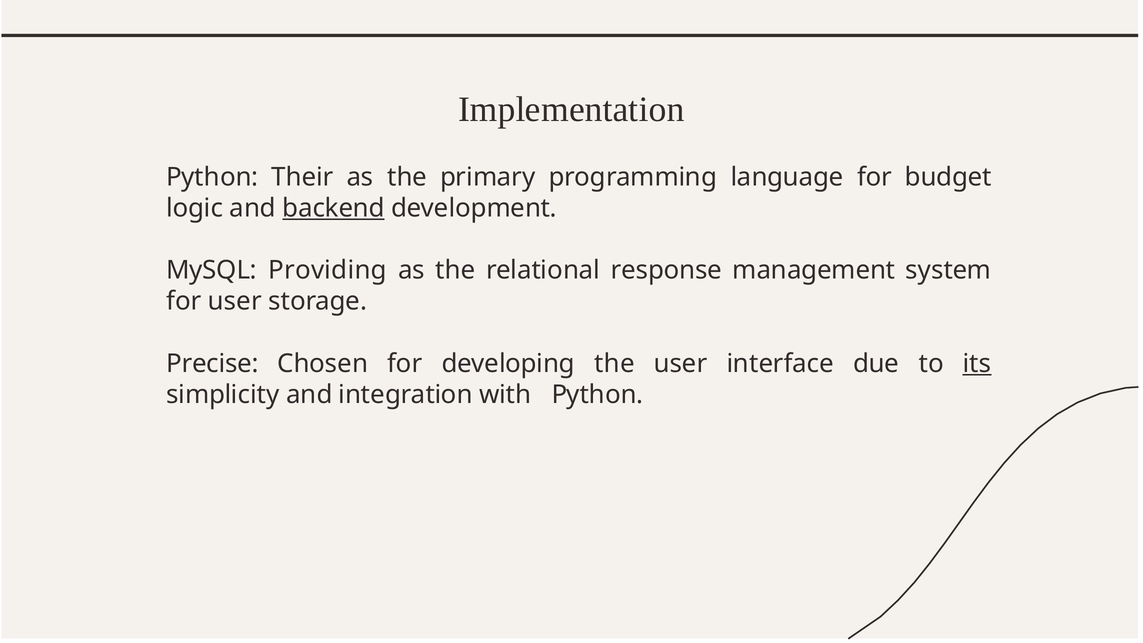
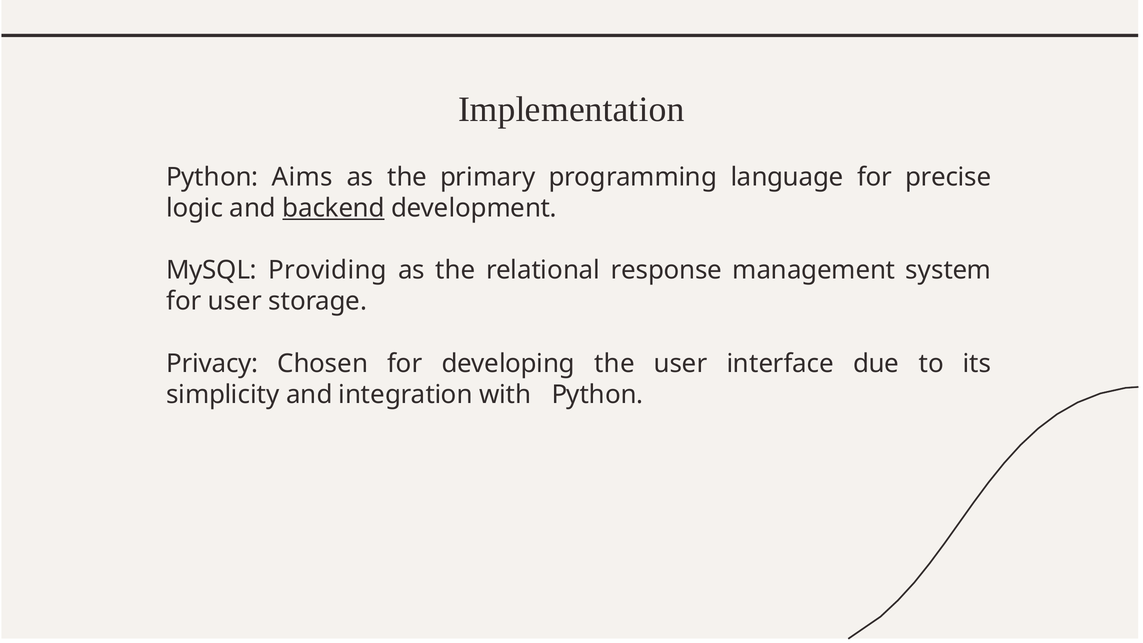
Their: Their -> Aims (302, 177)
budget: budget -> precise (948, 177)
Precise: Precise -> Privacy (212, 364)
its underline: present -> none (977, 364)
